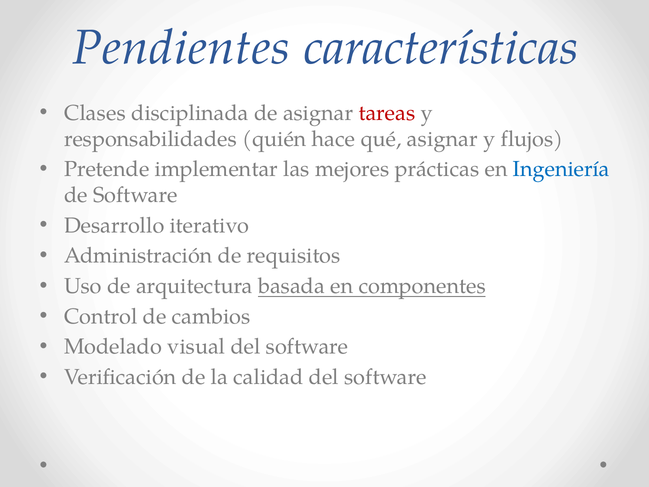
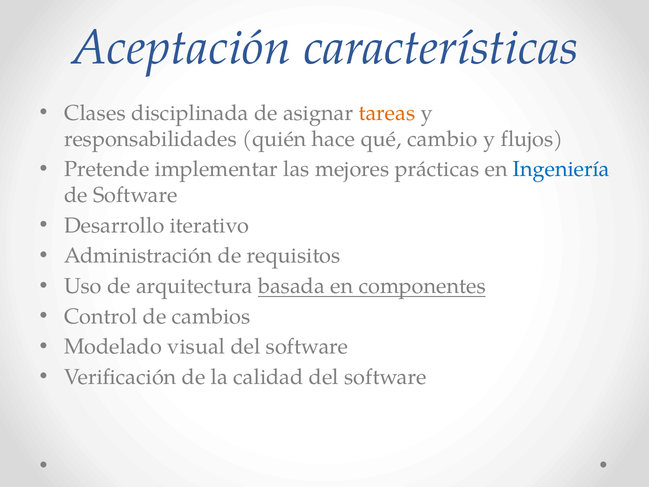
Pendientes: Pendientes -> Aceptación (181, 48)
tareas colour: red -> orange (387, 113)
qué asignar: asignar -> cambio (442, 139)
